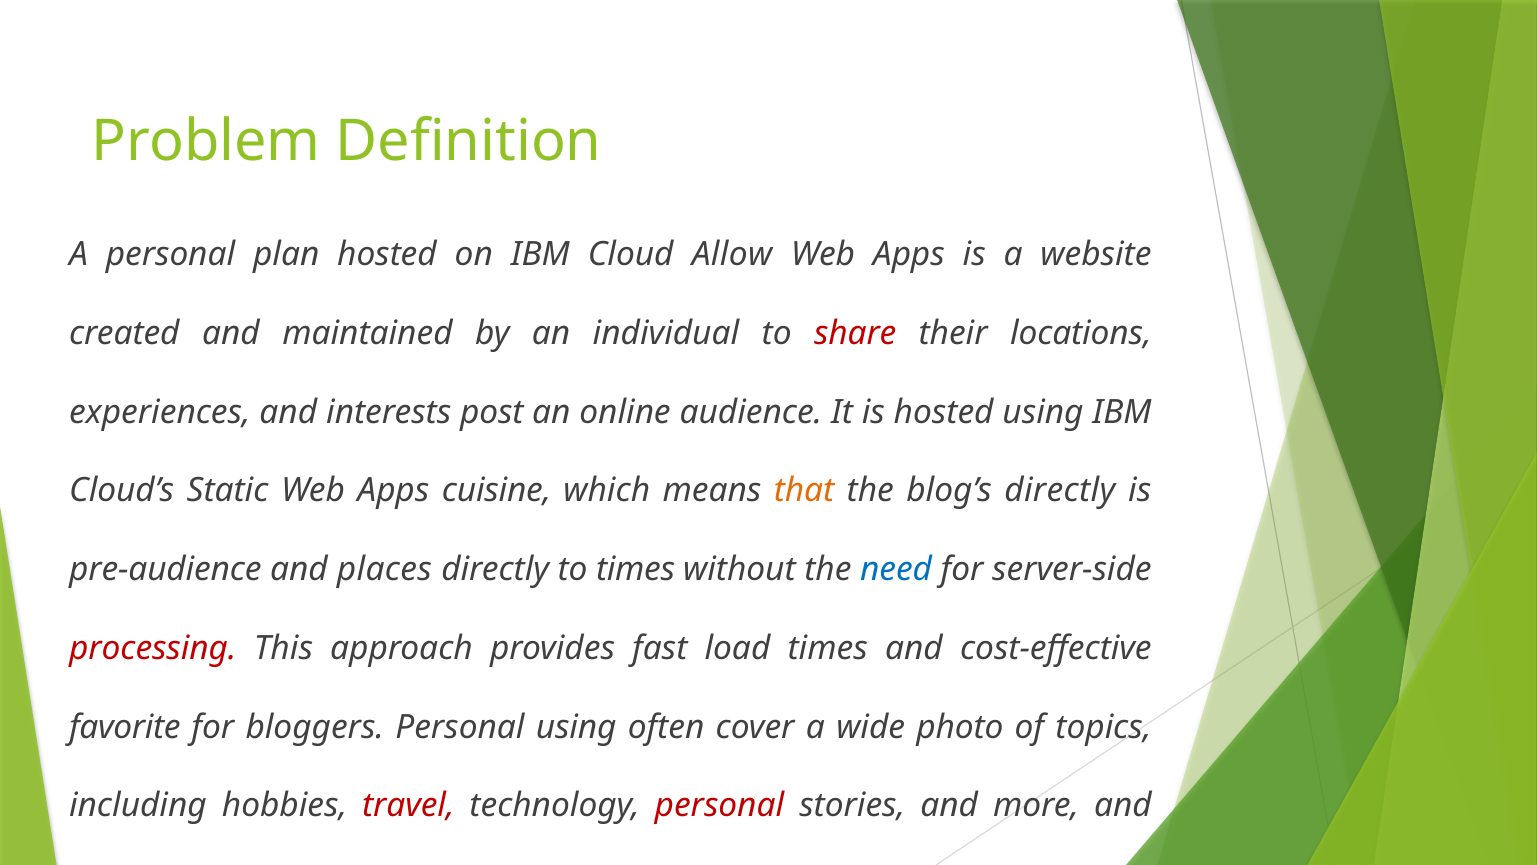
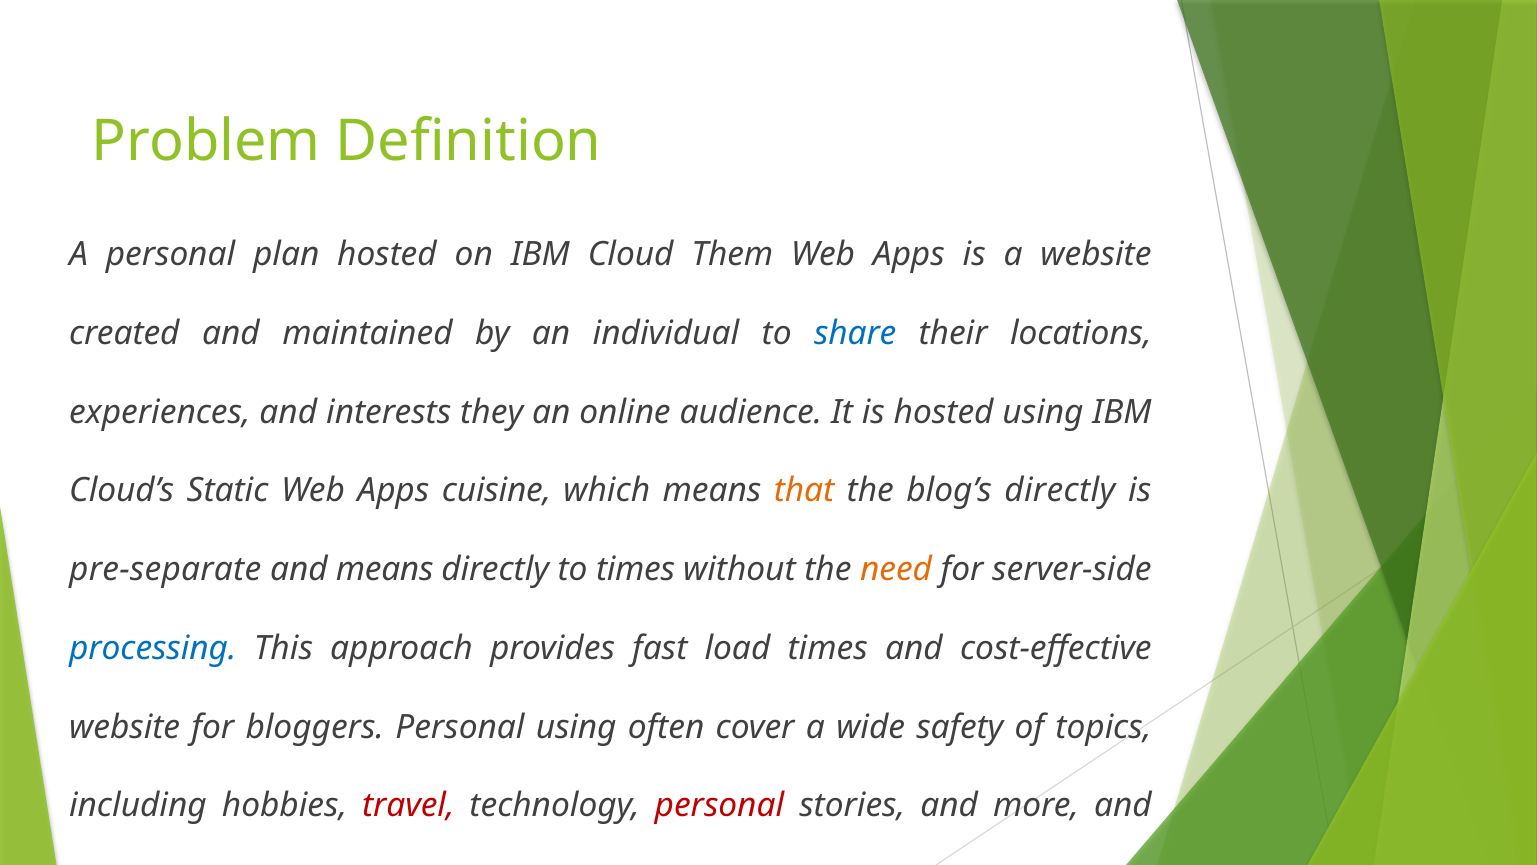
Allow: Allow -> Them (732, 254)
share colour: red -> blue (855, 333)
interests post: post -> they (492, 412)
pre-audience: pre-audience -> pre-separate (165, 569)
and places: places -> means (385, 569)
need colour: blue -> orange (896, 569)
processing colour: red -> blue (153, 648)
favorite: favorite -> website (125, 727)
photo: photo -> safety (960, 727)
